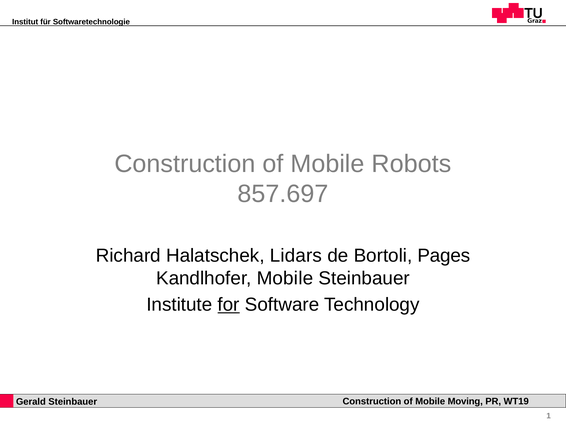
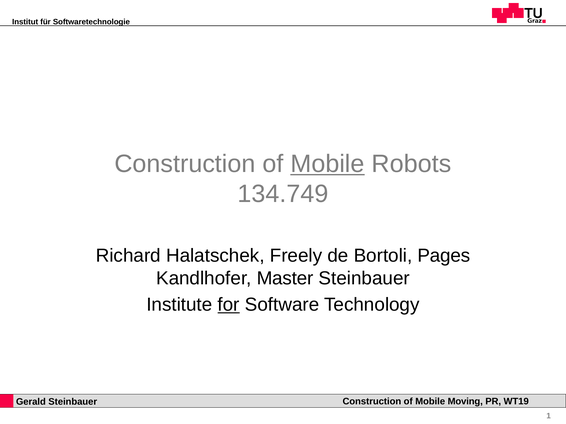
Mobile underline: none -> present (327, 164)
857.697: 857.697 -> 134.749 (283, 194)
Lidars: Lidars -> Freely (296, 256)
Kandlhofer Mobile: Mobile -> Master (285, 279)
